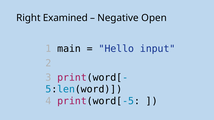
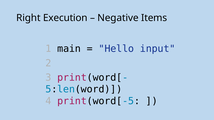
Examined: Examined -> Execution (65, 18)
Open: Open -> Items (154, 18)
